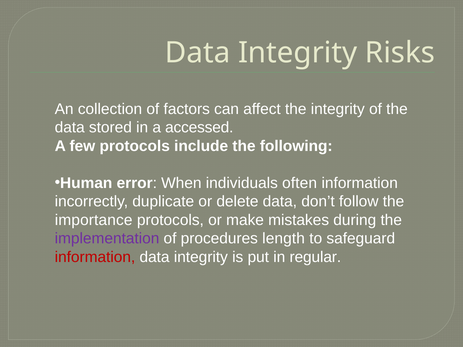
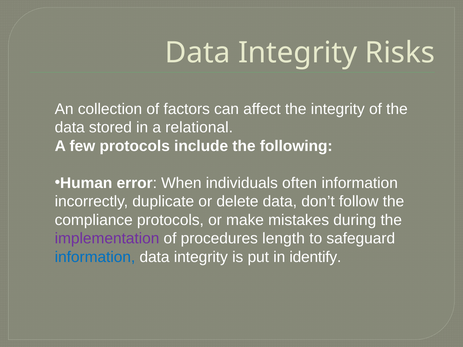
accessed: accessed -> relational (199, 128)
importance: importance -> compliance (94, 220)
information colour: red -> blue (95, 257)
regular: regular -> identify (315, 257)
